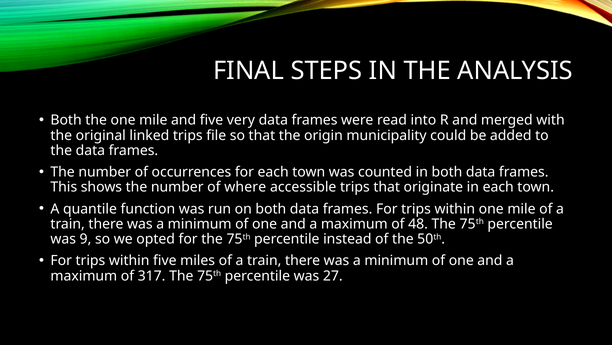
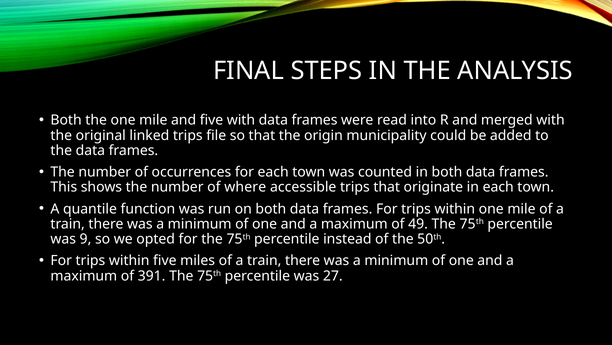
five very: very -> with (241, 120)
48: 48 -> 49 (418, 224)
317: 317 -> 391 (152, 275)
